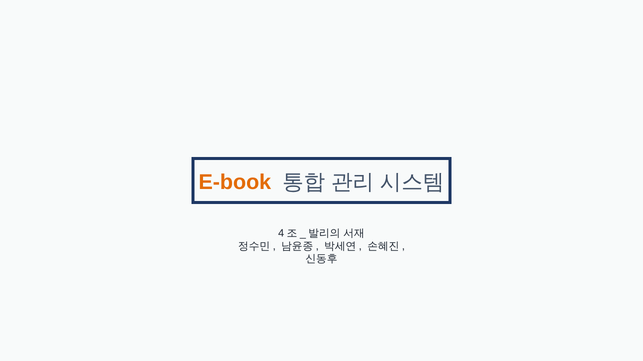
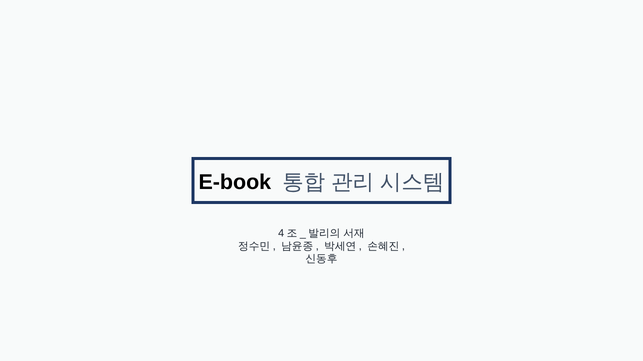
E-book colour: orange -> black (235, 182)
